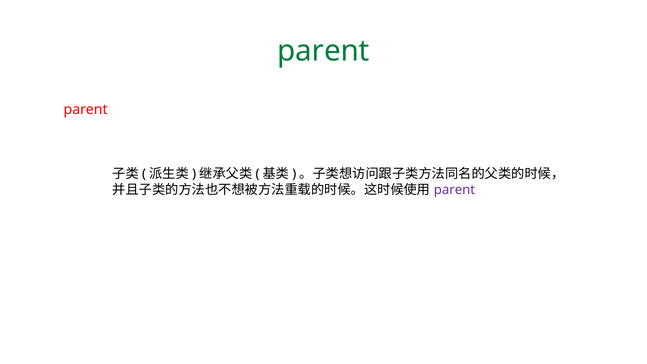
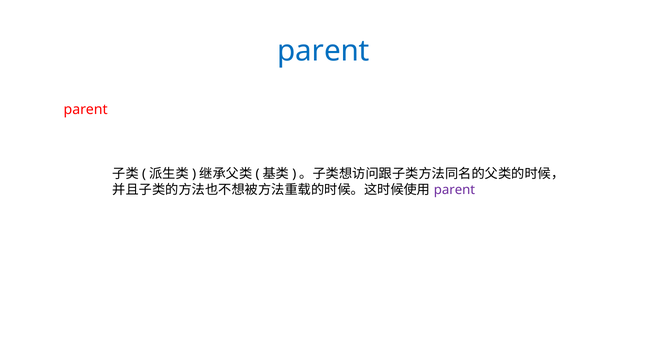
parent colour: green -> blue (323, 51)
